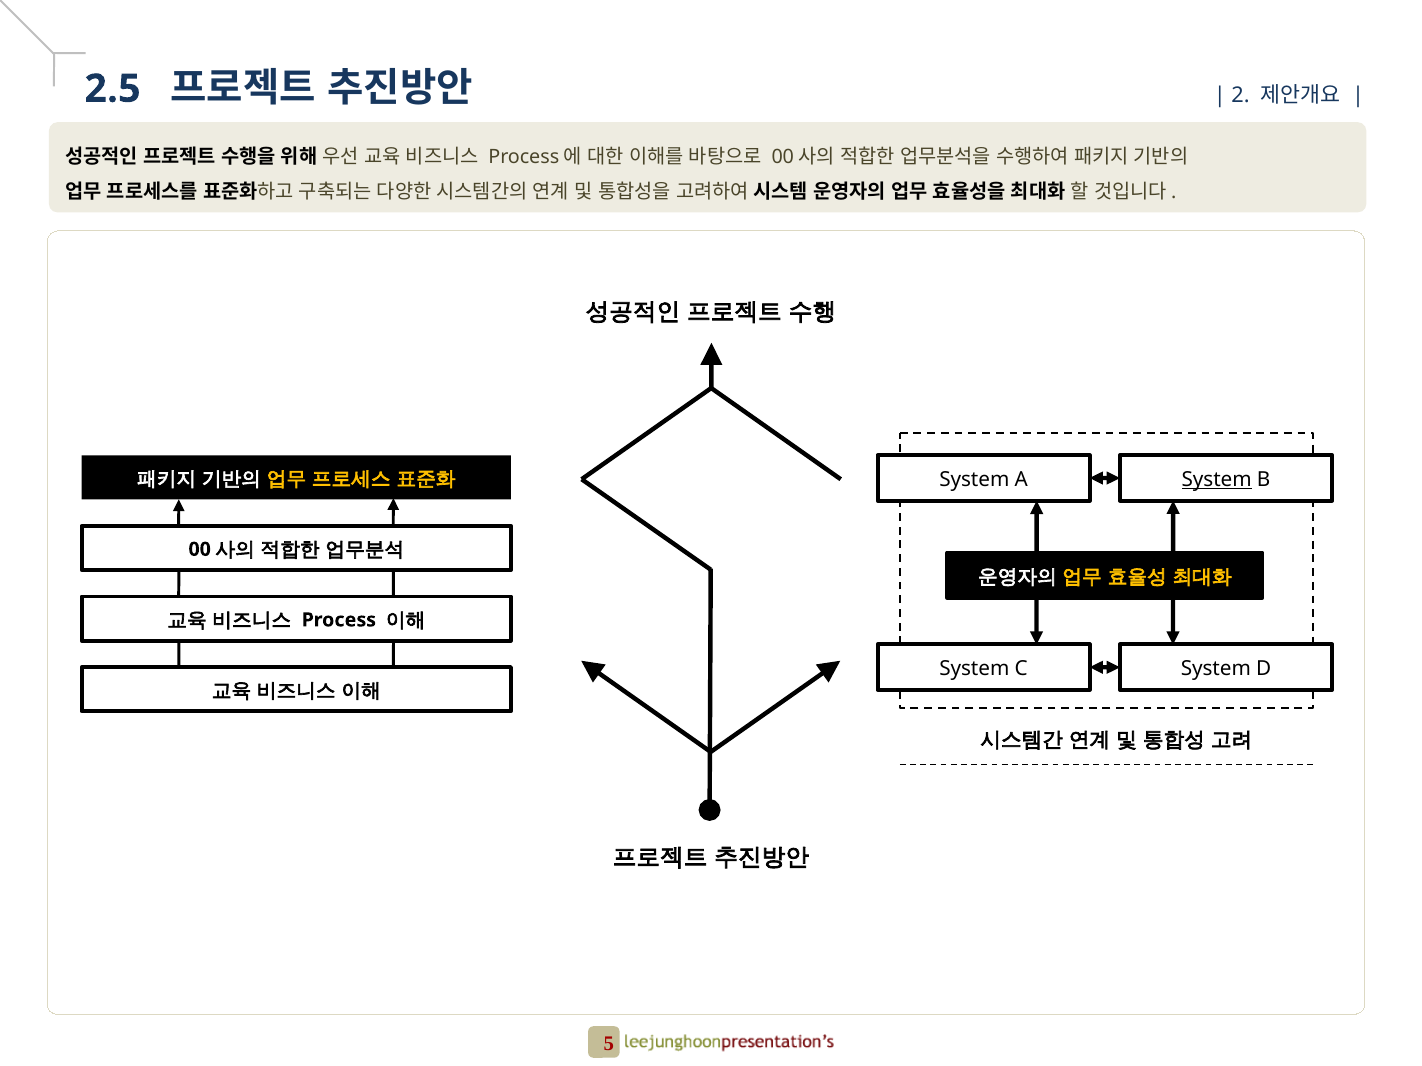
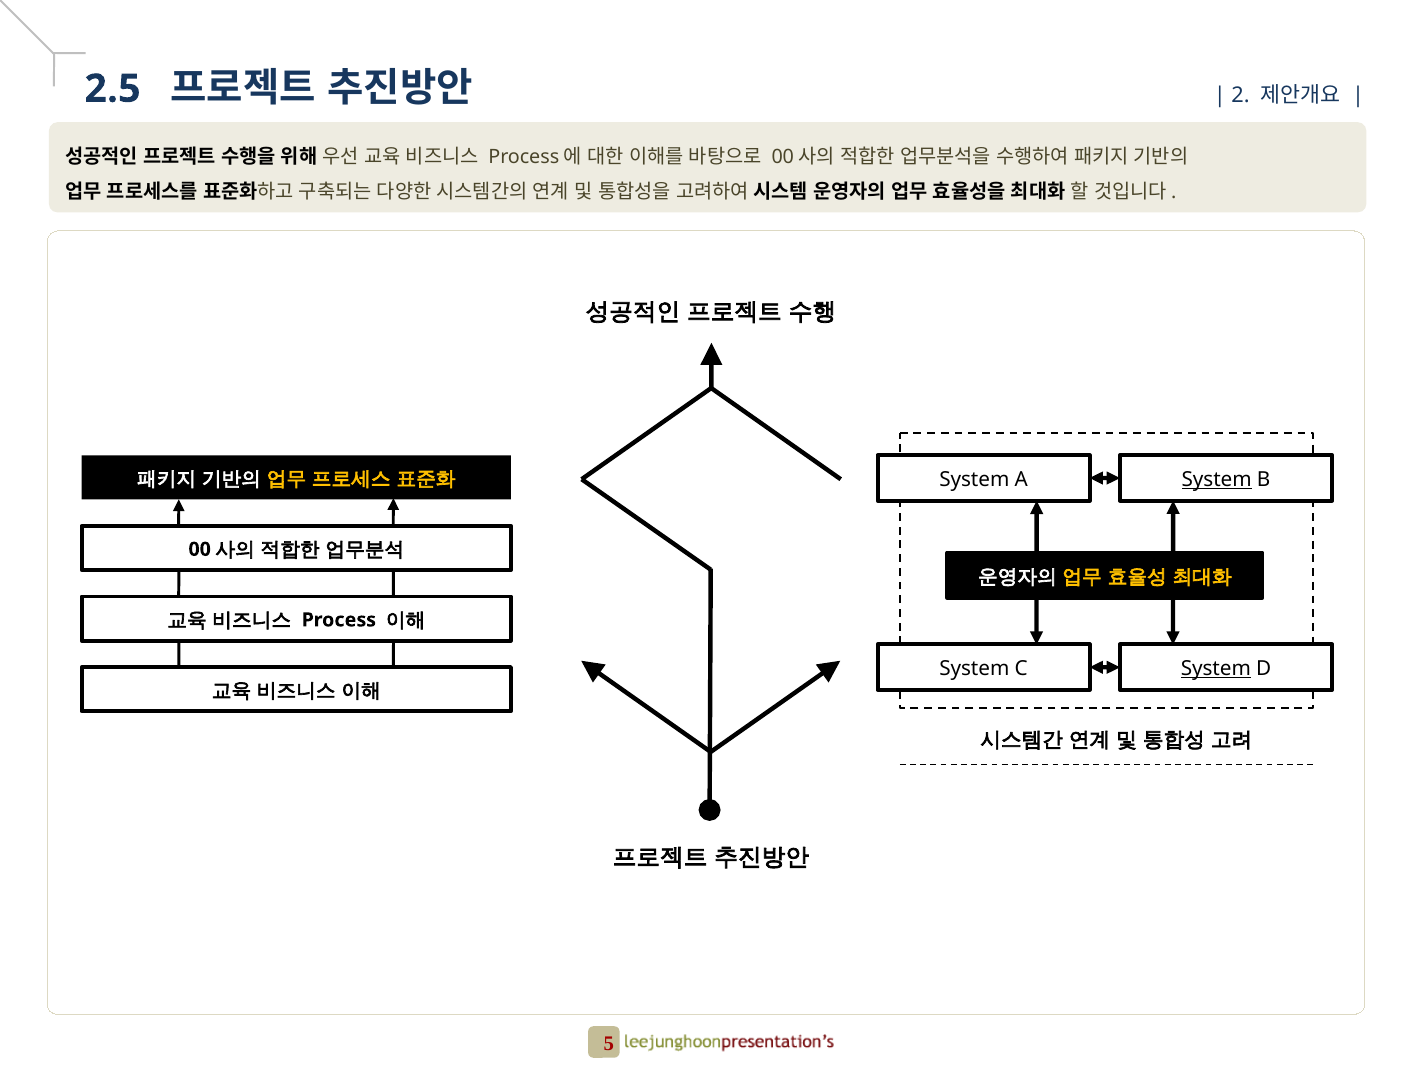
System underline: none -> present (1216, 669)
